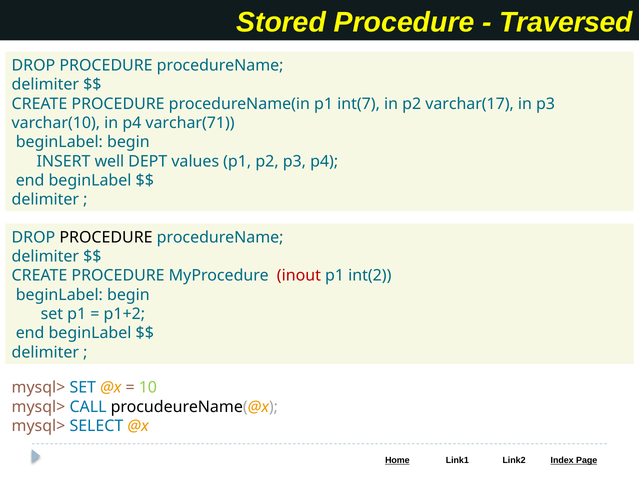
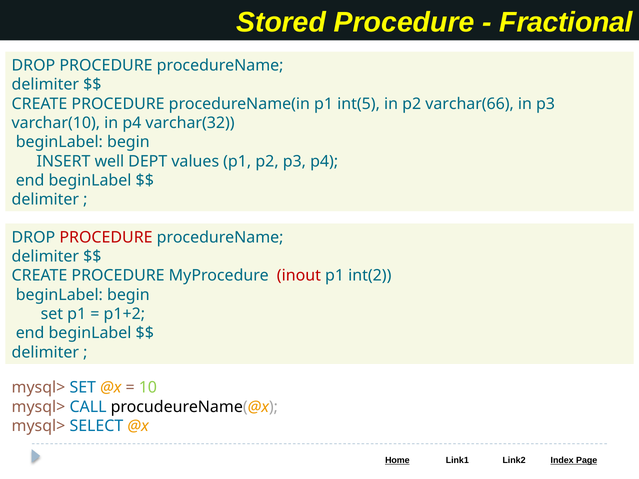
Traversed: Traversed -> Fractional (566, 22)
int(7: int(7 -> int(5 (359, 104)
varchar(17: varchar(17 -> varchar(66 (470, 104)
varchar(71: varchar(71 -> varchar(32 (190, 123)
PROCEDURE colour: black -> red (106, 237)
